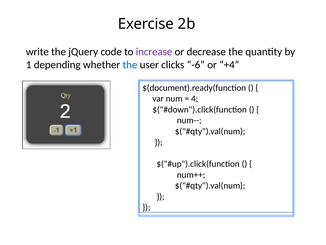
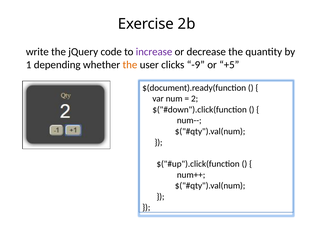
the colour: blue -> orange (130, 65)
-6: -6 -> -9 (196, 65)
+4: +4 -> +5 (229, 65)
4: 4 -> 2 (195, 98)
